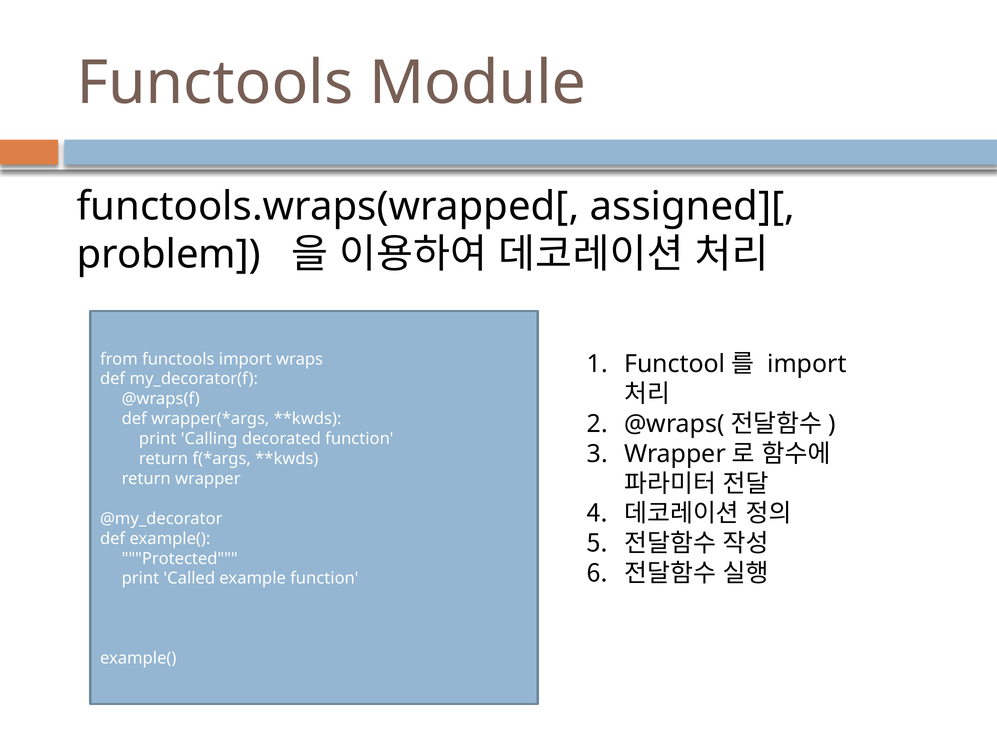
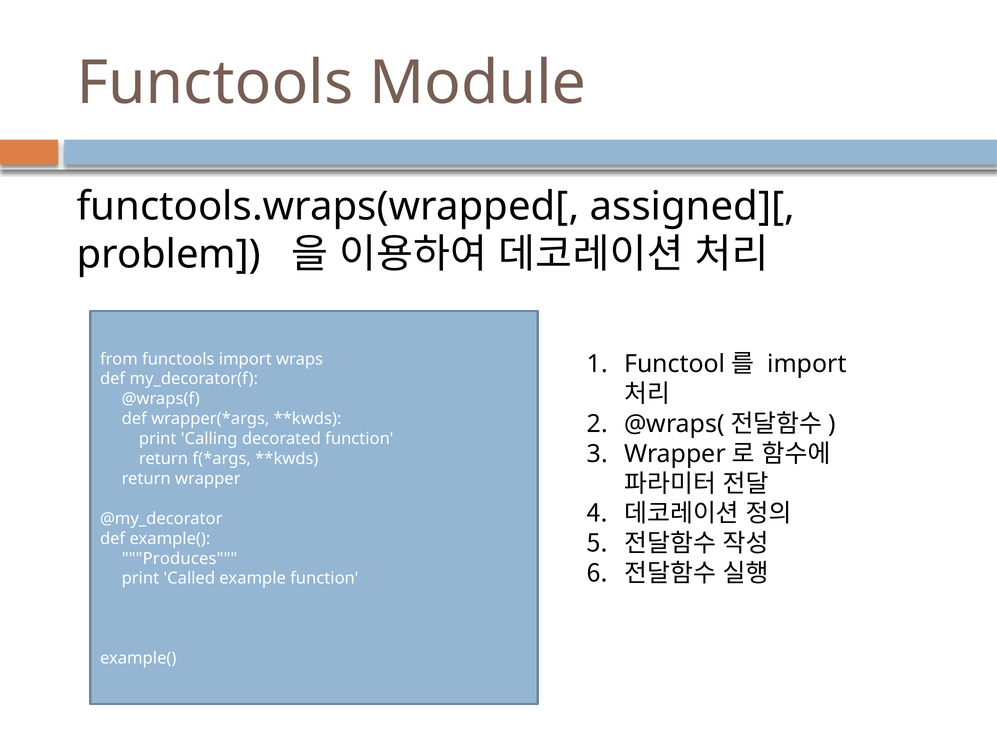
Protected: Protected -> Produces (180, 558)
